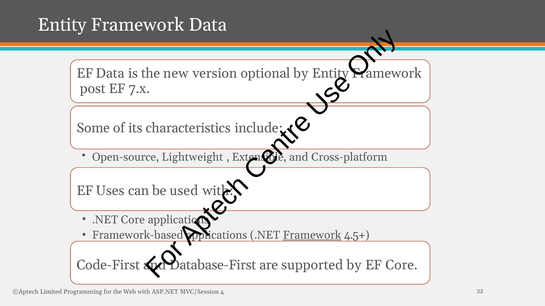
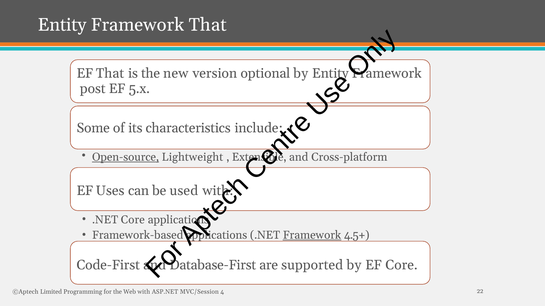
Framework Data: Data -> That (208, 25)
EF Data: Data -> That (110, 73)
7.x: 7.x -> 5.x (139, 89)
Open-source underline: none -> present (126, 157)
